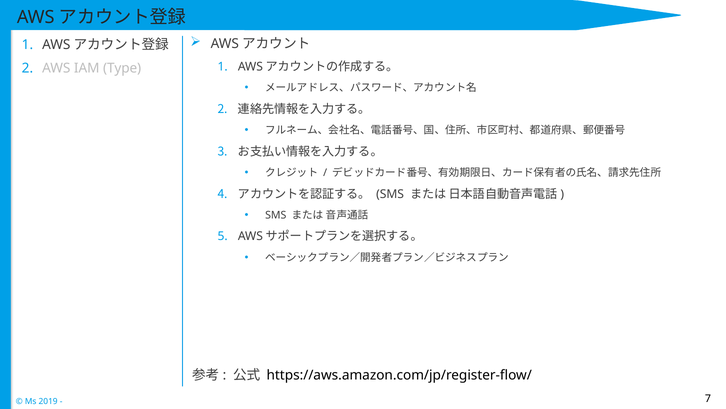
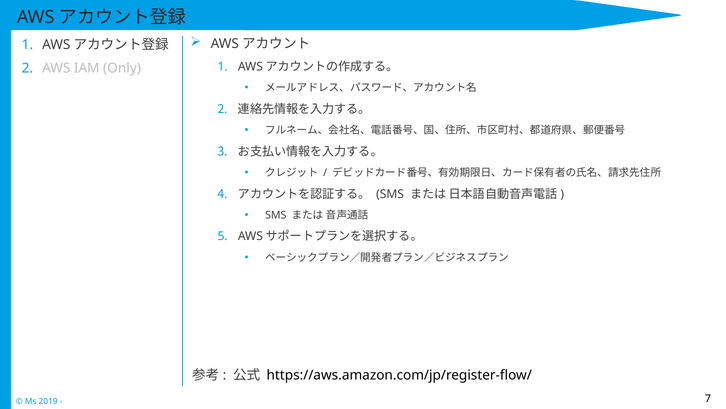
Type: Type -> Only (122, 68)
